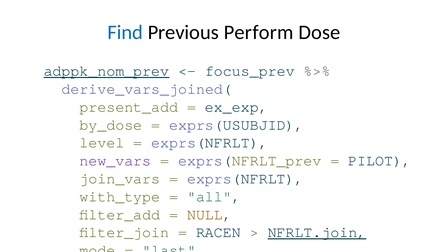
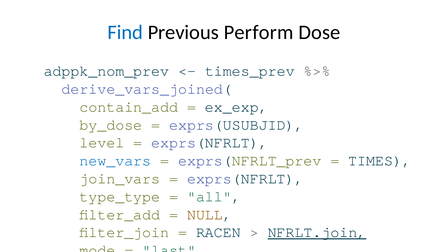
adppk_nom_prev underline: present -> none (106, 71)
focus_prev: focus_prev -> times_prev (250, 71)
present_add: present_add -> contain_add (129, 107)
new_vars colour: purple -> blue (115, 161)
PILOT: PILOT -> TIMES (380, 161)
with_type: with_type -> type_type (120, 196)
